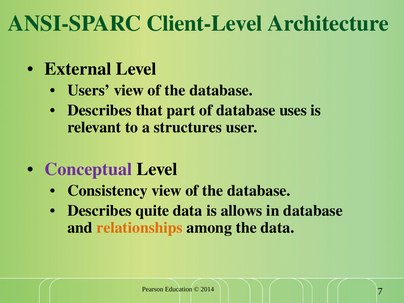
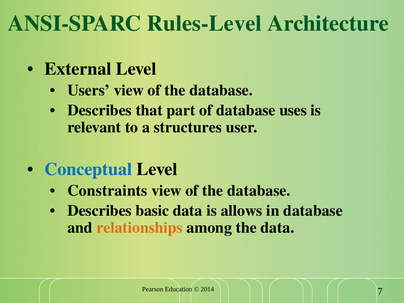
Client-Level: Client-Level -> Rules-Level (204, 23)
Conceptual colour: purple -> blue (88, 169)
Consistency: Consistency -> Constraints (107, 191)
quite: quite -> basic (152, 211)
